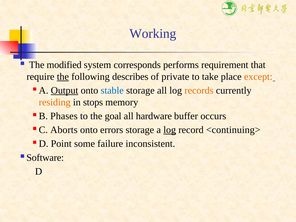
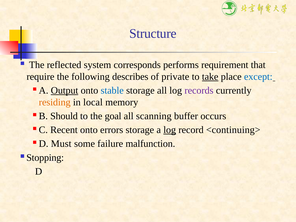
Working: Working -> Structure (153, 33)
modified: modified -> reflected (64, 65)
the underline: present -> none (63, 77)
take underline: none -> present (210, 77)
except colour: orange -> blue (258, 77)
records colour: orange -> purple (199, 90)
stops: stops -> local (93, 102)
Phases: Phases -> Should (64, 116)
hardware: hardware -> scanning (154, 116)
Aborts: Aborts -> Recent (64, 130)
Point: Point -> Must (61, 144)
inconsistent: inconsistent -> malfunction (150, 144)
Software: Software -> Stopping (45, 158)
